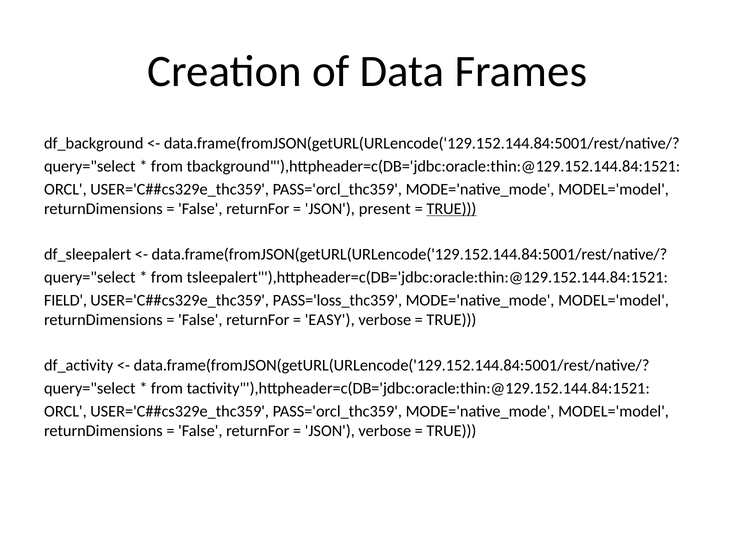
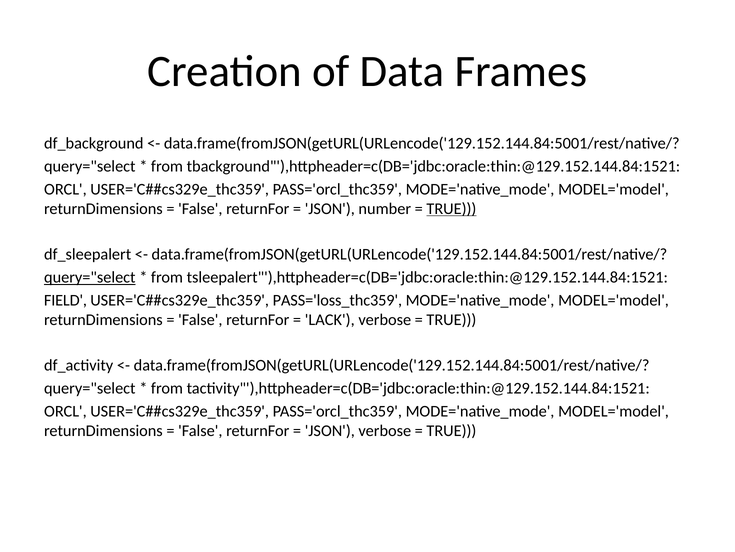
present: present -> number (385, 208)
query="select underline: none -> present (90, 277)
EASY: EASY -> LACK (330, 319)
